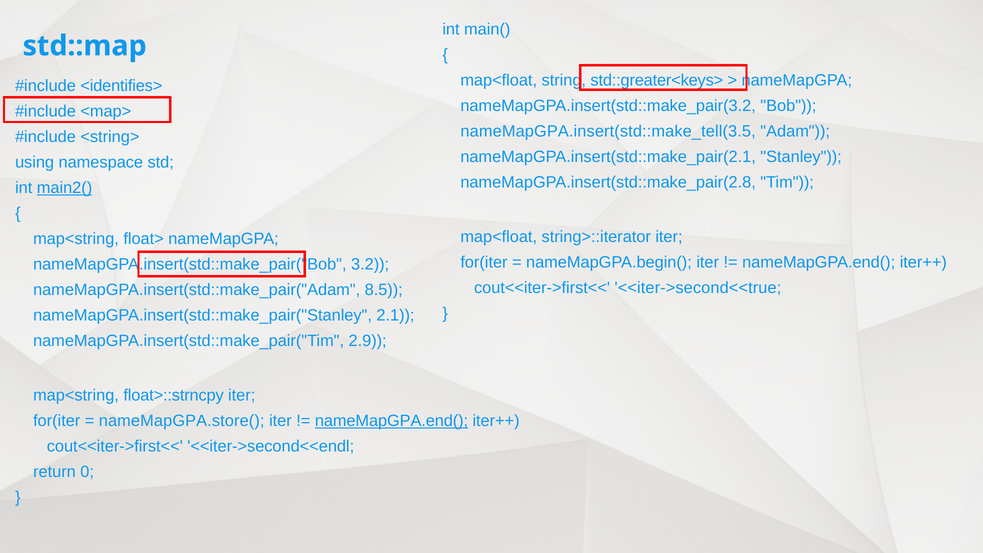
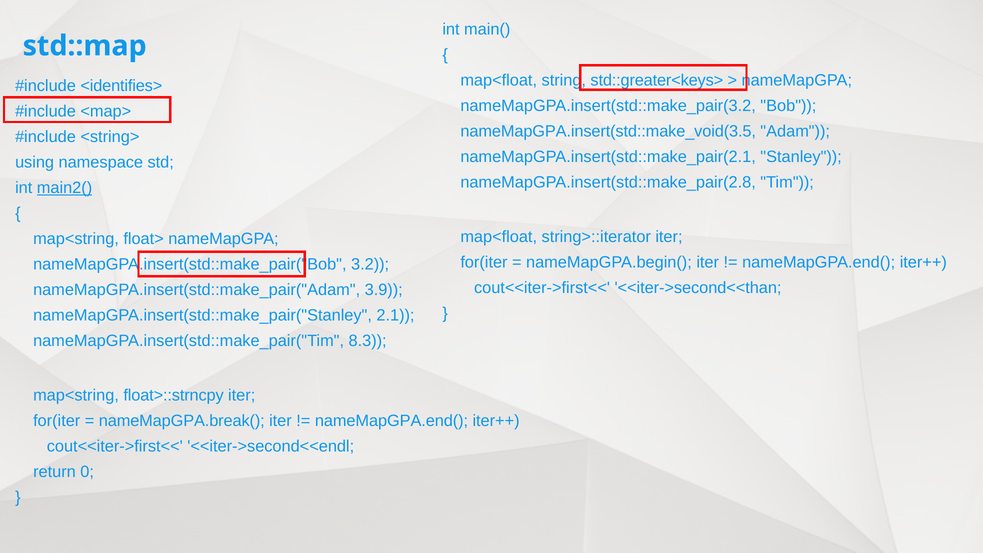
nameMapGPA.insert(std::make_tell(3.5: nameMapGPA.insert(std::make_tell(3.5 -> nameMapGPA.insert(std::make_void(3.5 (608, 131)
<<iter->second<<true: <<iter->second<<true -> <<iter->second<<than (698, 288)
8.5: 8.5 -> 3.9 (384, 290)
2.9: 2.9 -> 8.3 (368, 341)
nameMapGPA.store(: nameMapGPA.store( -> nameMapGPA.break( (182, 421)
nameMapGPA.end( underline: present -> none (391, 421)
